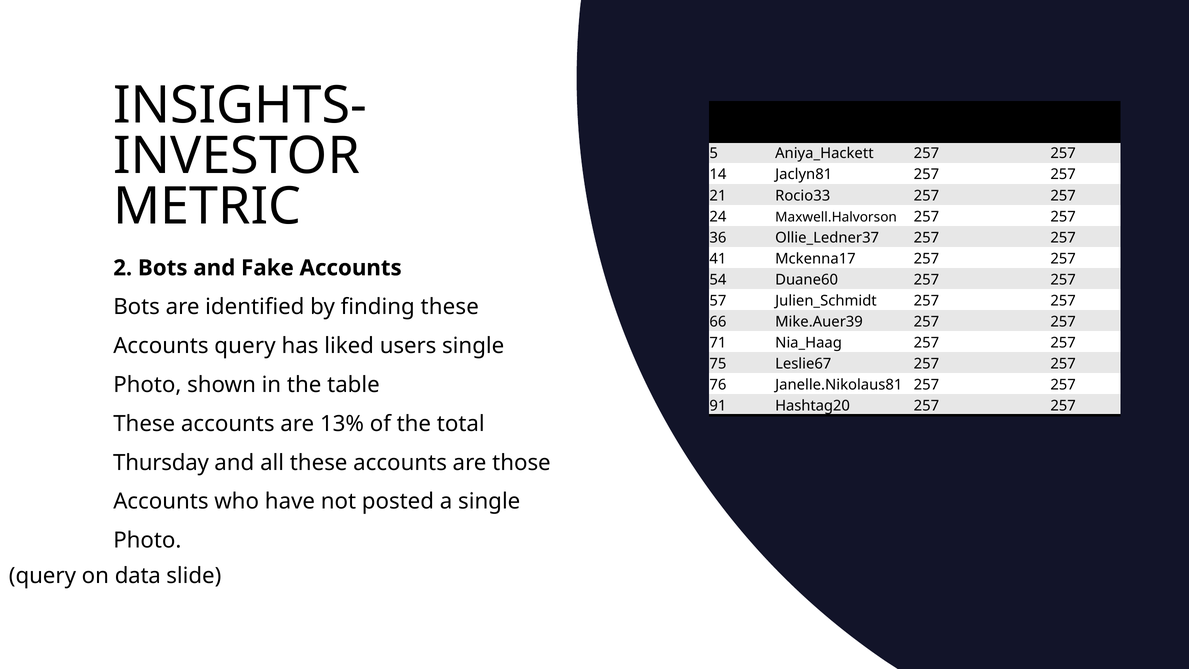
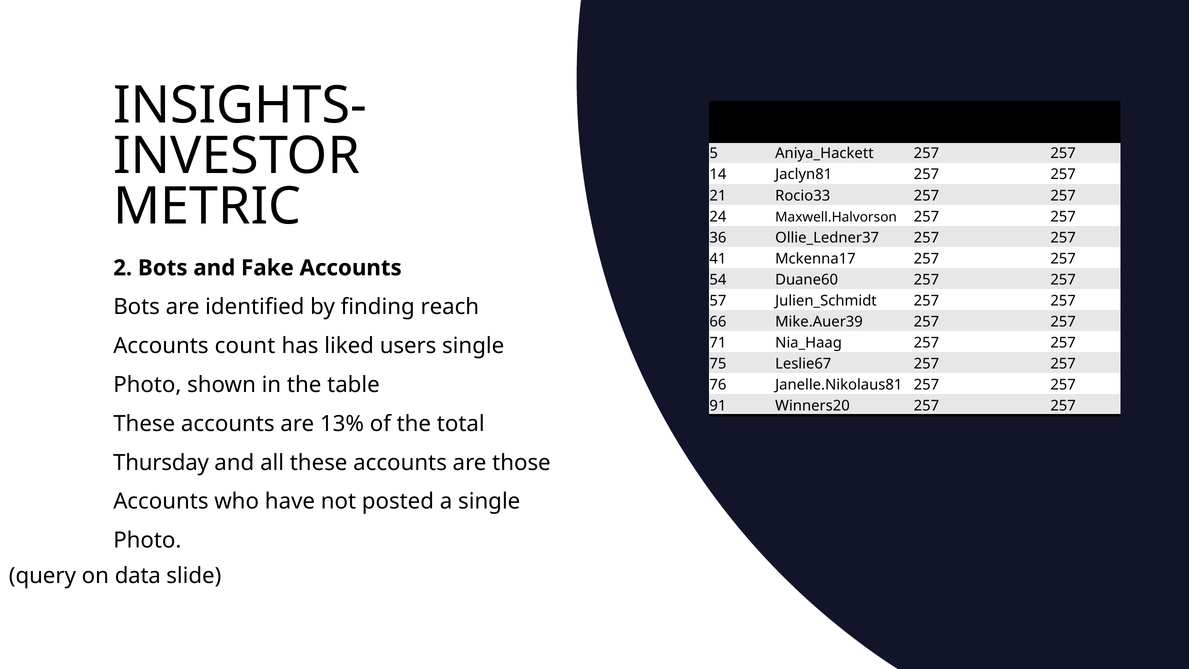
finding these: these -> reach (450, 307)
Accounts query: query -> count (245, 346)
Hashtag20: Hashtag20 -> Winners20 (812, 406)
